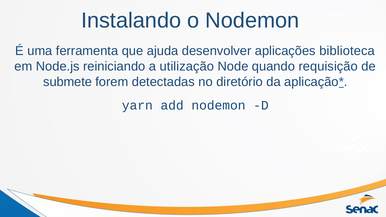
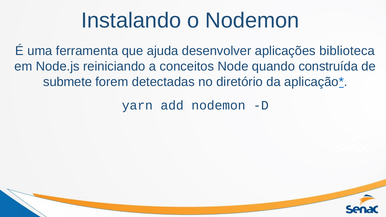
utilização: utilização -> conceitos (187, 66)
requisição: requisição -> construída (328, 66)
